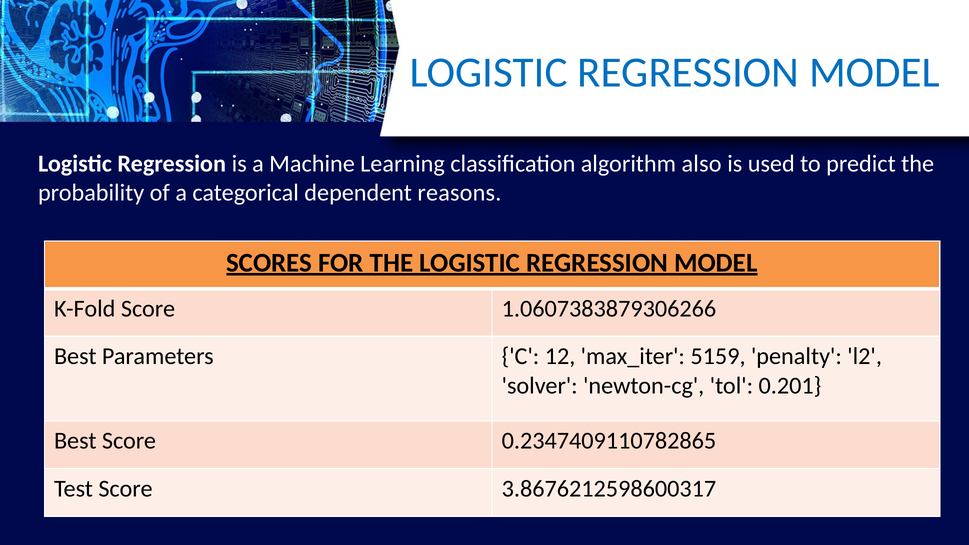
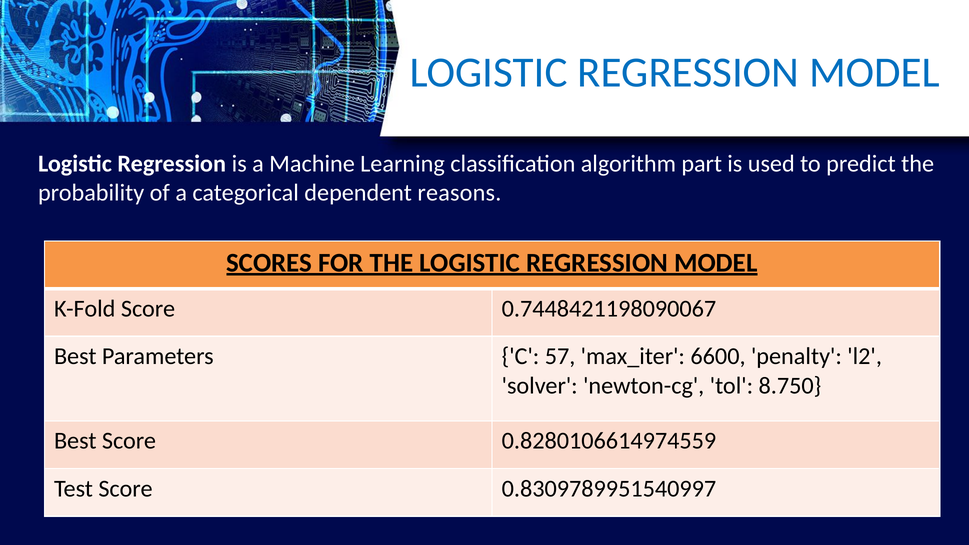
also: also -> part (702, 164)
1.0607383879306266: 1.0607383879306266 -> 0.7448421198090067 (609, 309)
12: 12 -> 57 (560, 356)
5159: 5159 -> 6600 (718, 356)
0.201: 0.201 -> 8.750 (790, 386)
0.2347409110782865: 0.2347409110782865 -> 0.8280106614974559 (609, 441)
3.8676212598600317: 3.8676212598600317 -> 0.8309789951540997 (609, 489)
